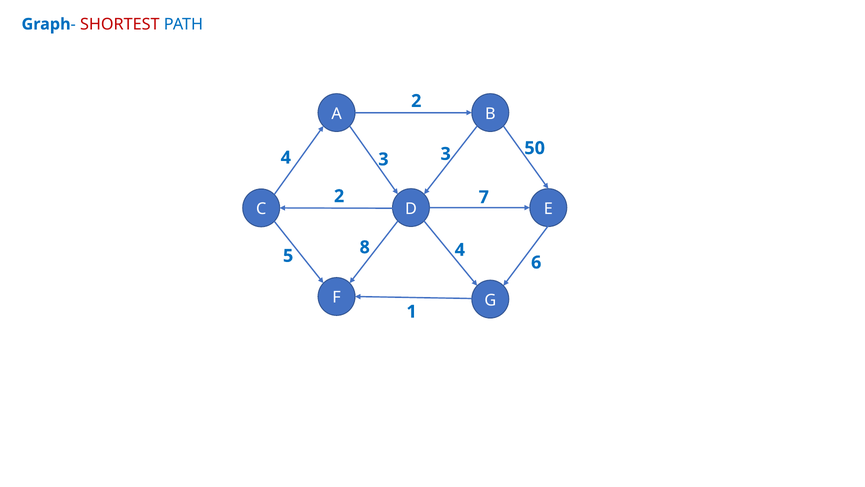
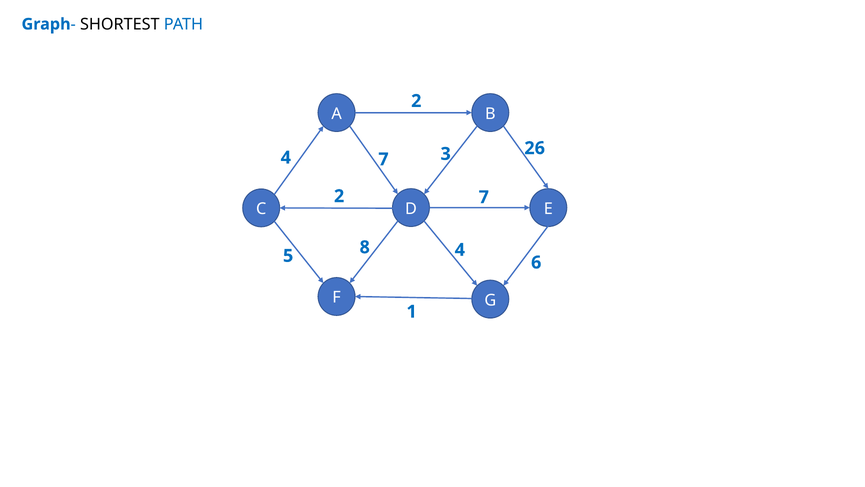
SHORTEST colour: red -> black (120, 24)
50: 50 -> 26 (535, 148)
3: 3 -> 7 (383, 159)
